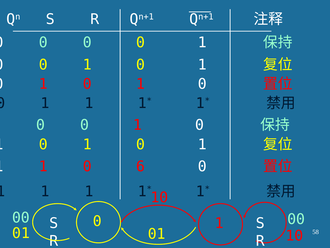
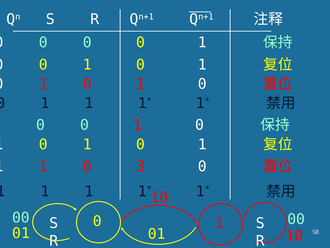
6: 6 -> 3 (140, 166)
